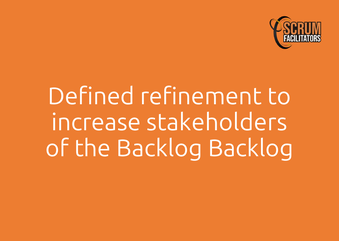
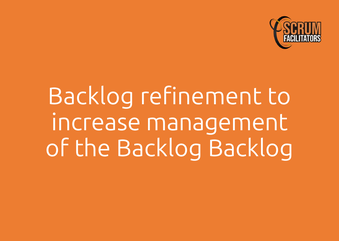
Defined: Defined -> Backlog (91, 97)
stakeholders: stakeholders -> management (217, 123)
